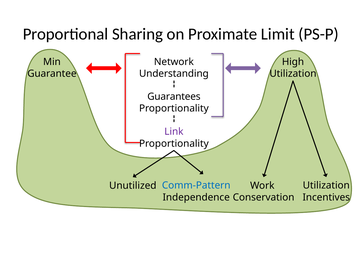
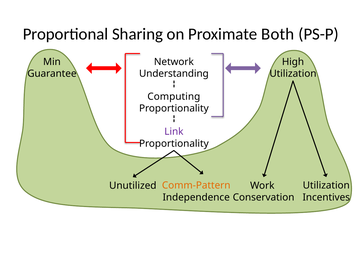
Limit: Limit -> Both (278, 34)
Guarantees: Guarantees -> Computing (174, 97)
Comm-Pattern colour: blue -> orange (196, 185)
